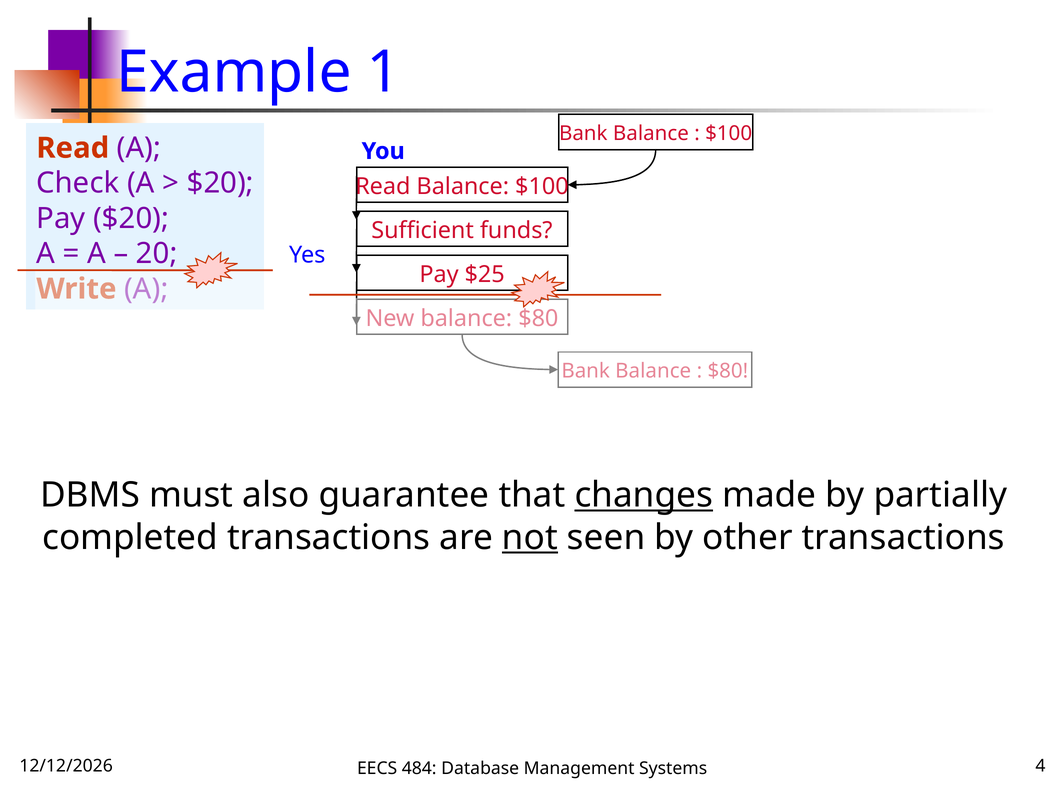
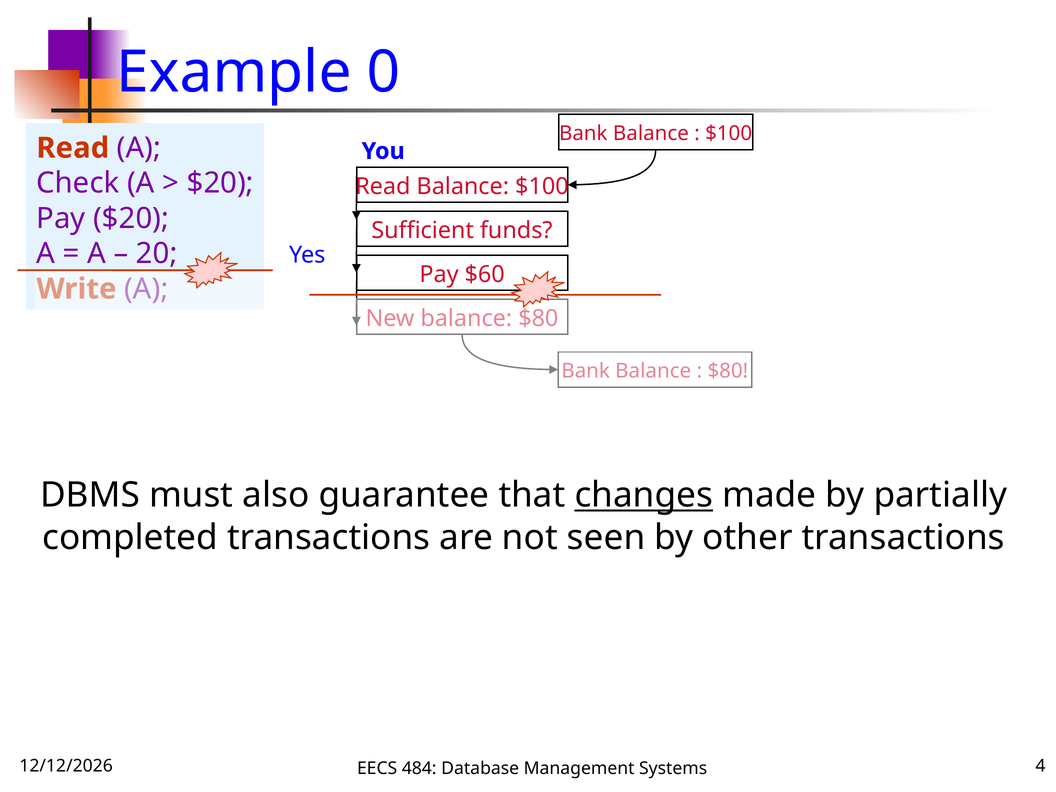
1: 1 -> 0 (384, 72)
$25: $25 -> $60 (485, 274)
not underline: present -> none (530, 538)
